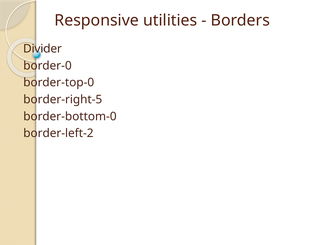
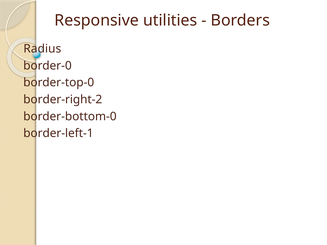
Divider: Divider -> Radius (42, 49)
border-right-5: border-right-5 -> border-right-2 (63, 100)
border-left-2: border-left-2 -> border-left-1 (58, 133)
